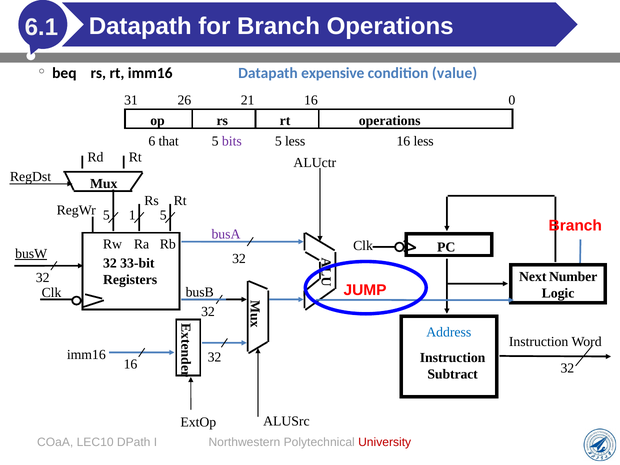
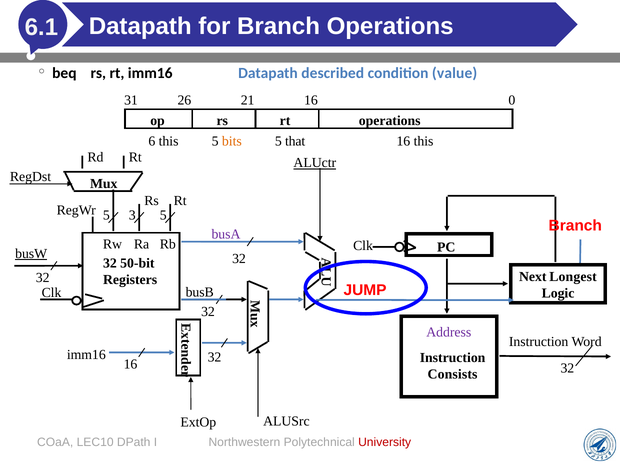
expensive: expensive -> described (333, 73)
6 that: that -> this (169, 141)
bits colour: purple -> orange (232, 141)
5 less: less -> that (295, 141)
16 less: less -> this (424, 141)
ALUctr underline: none -> present (315, 163)
1: 1 -> 3 (132, 215)
33-bit: 33-bit -> 50-bit (137, 263)
Number: Number -> Longest (573, 277)
Address colour: blue -> purple (449, 332)
Subtract: Subtract -> Consists (453, 374)
